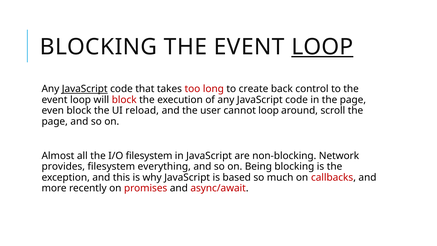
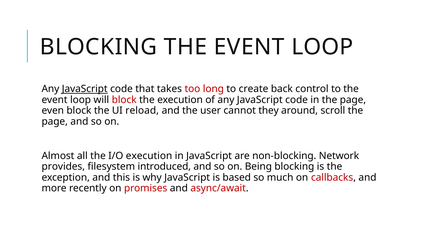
LOOP underline: present -> none (322, 47)
cannot loop: loop -> they (269, 111)
I/O filesystem: filesystem -> execution (149, 156)
everything: everything -> introduced (164, 167)
